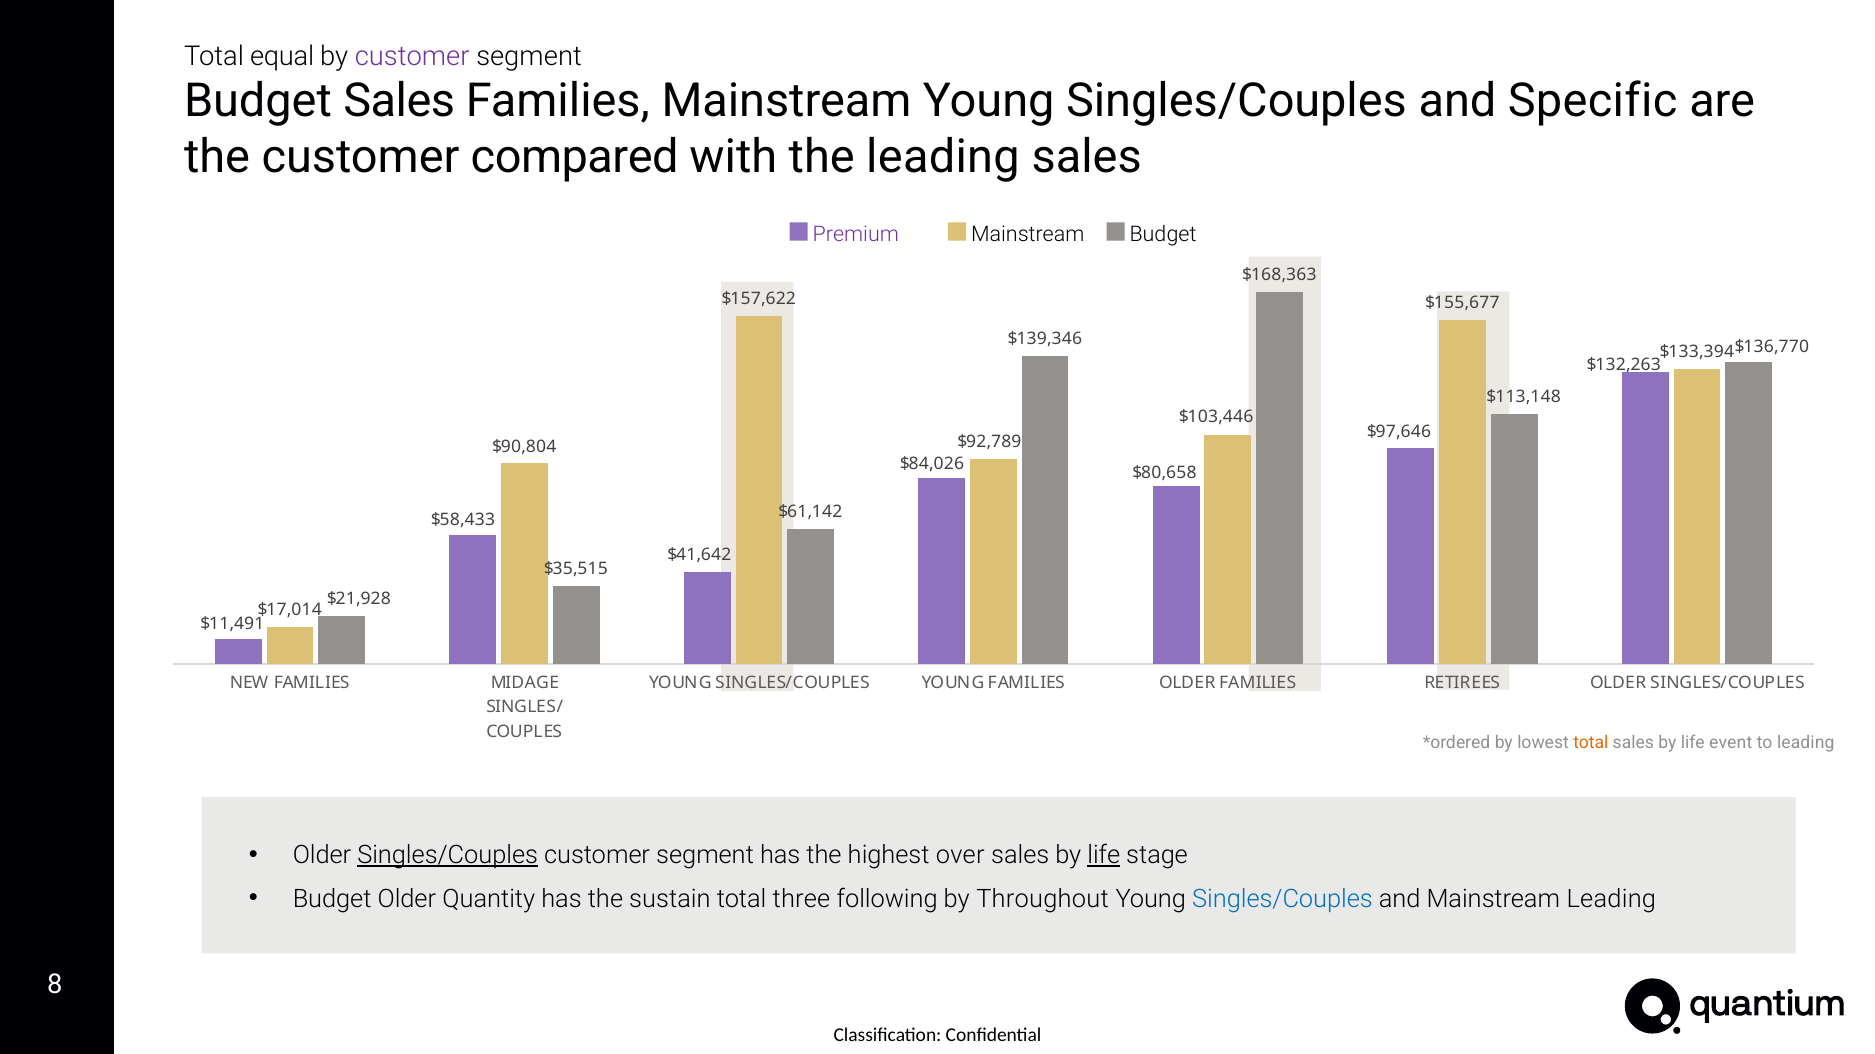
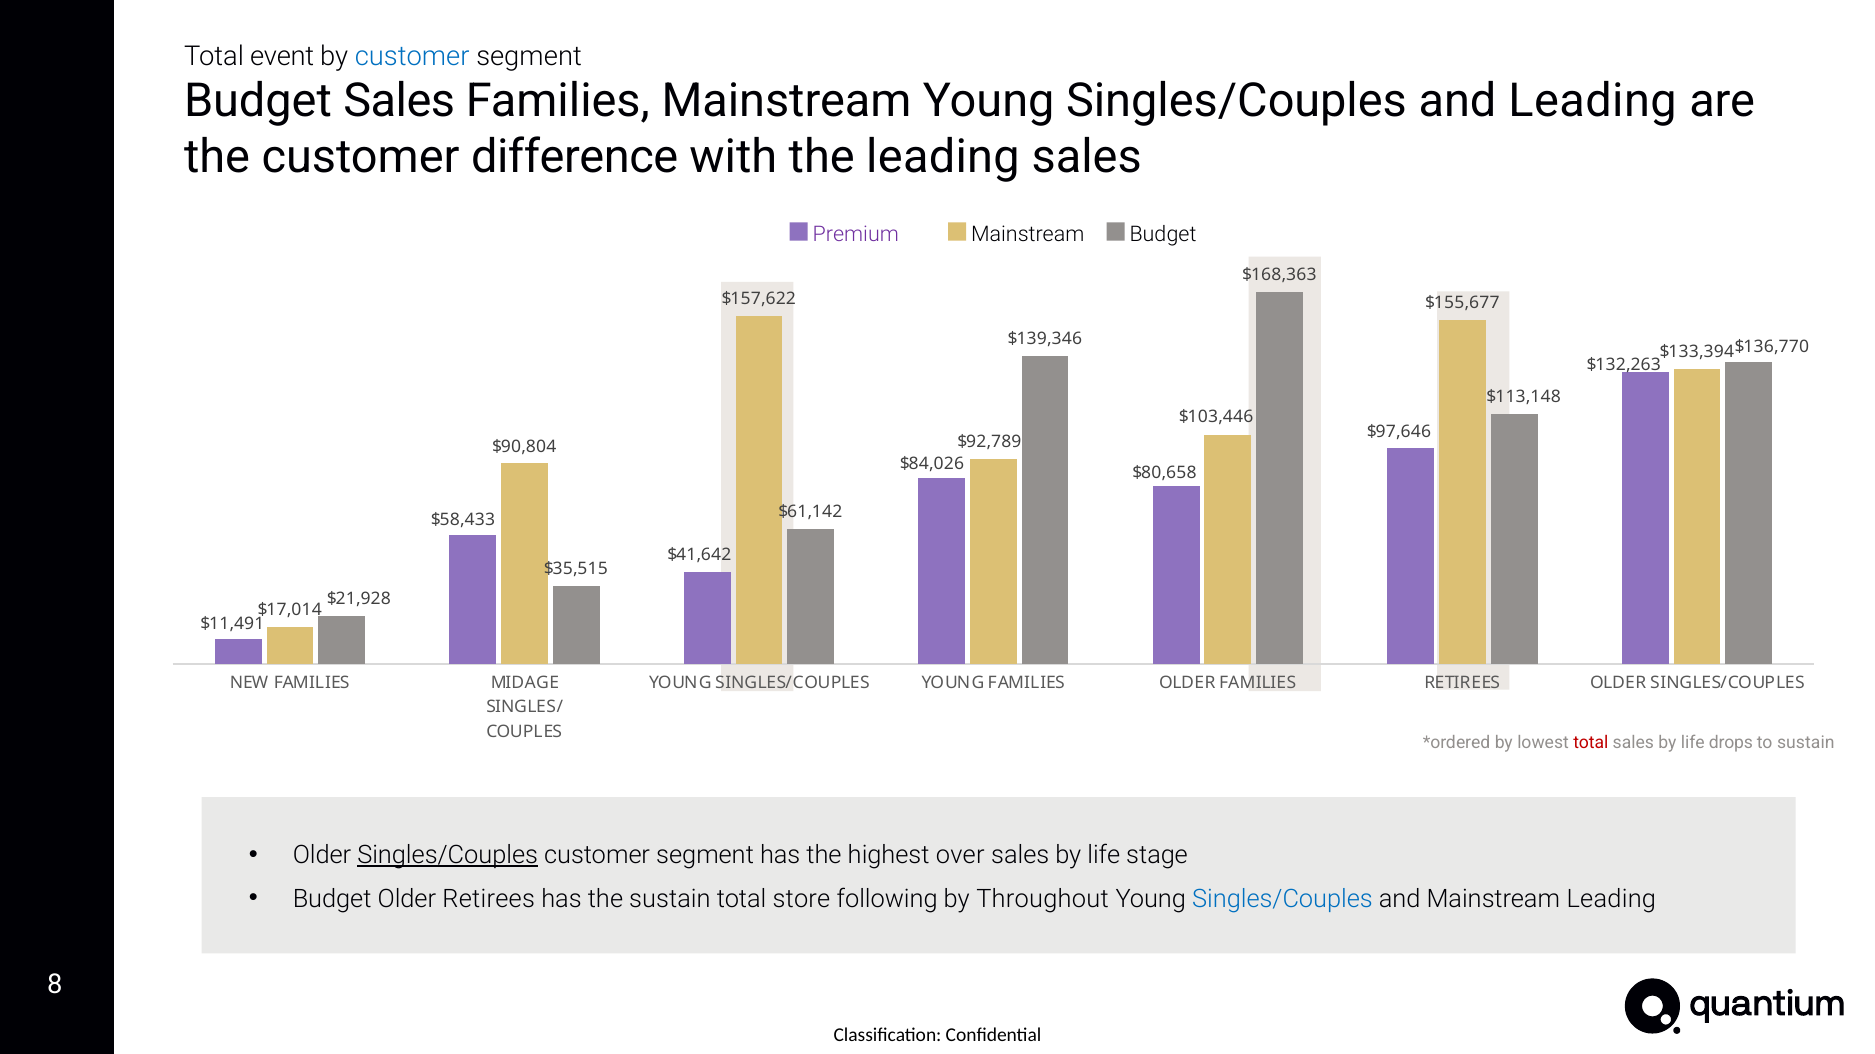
equal: equal -> event (282, 56)
customer colour: purple -> blue (412, 56)
and Specific: Specific -> Leading (1593, 101)
compared: compared -> difference (575, 157)
total colour: orange -> red (1591, 743)
event: event -> drops (1731, 743)
to leading: leading -> sustain (1806, 743)
life underline: present -> none (1104, 856)
Older Quantity: Quantity -> Retirees (489, 899)
three: three -> store (801, 899)
